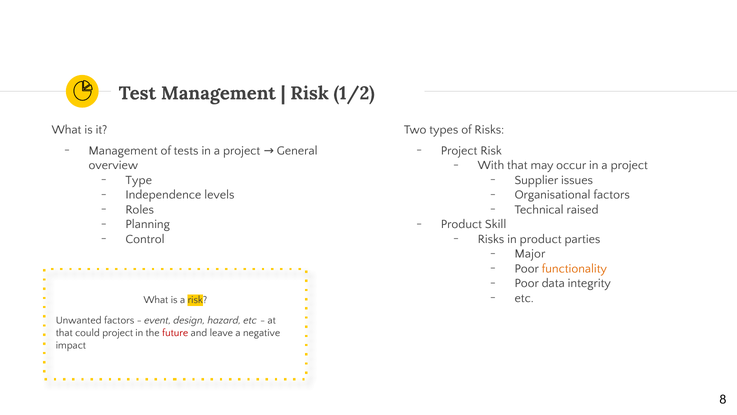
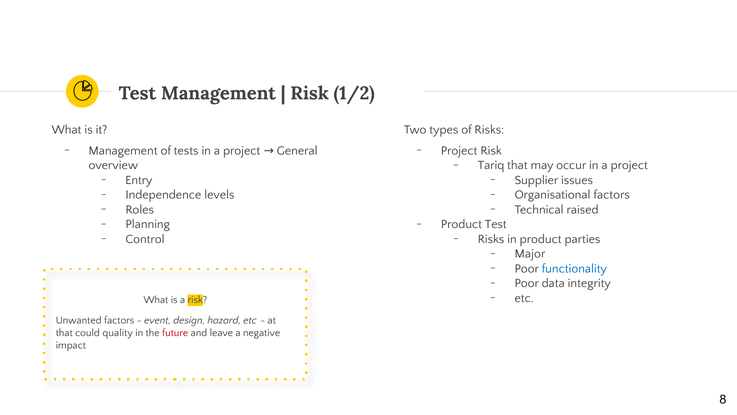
With: With -> Tariq (491, 165)
Type: Type -> Entry (139, 180)
Product Skill: Skill -> Test (496, 224)
functionality colour: orange -> blue (574, 268)
could project: project -> quality (118, 333)
